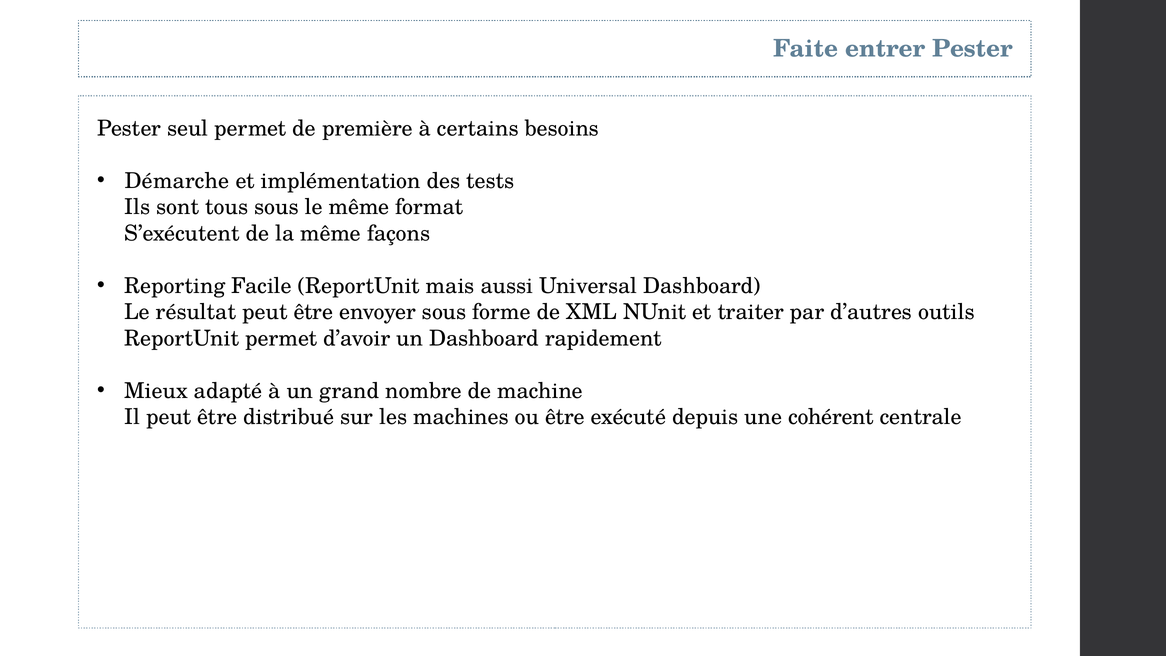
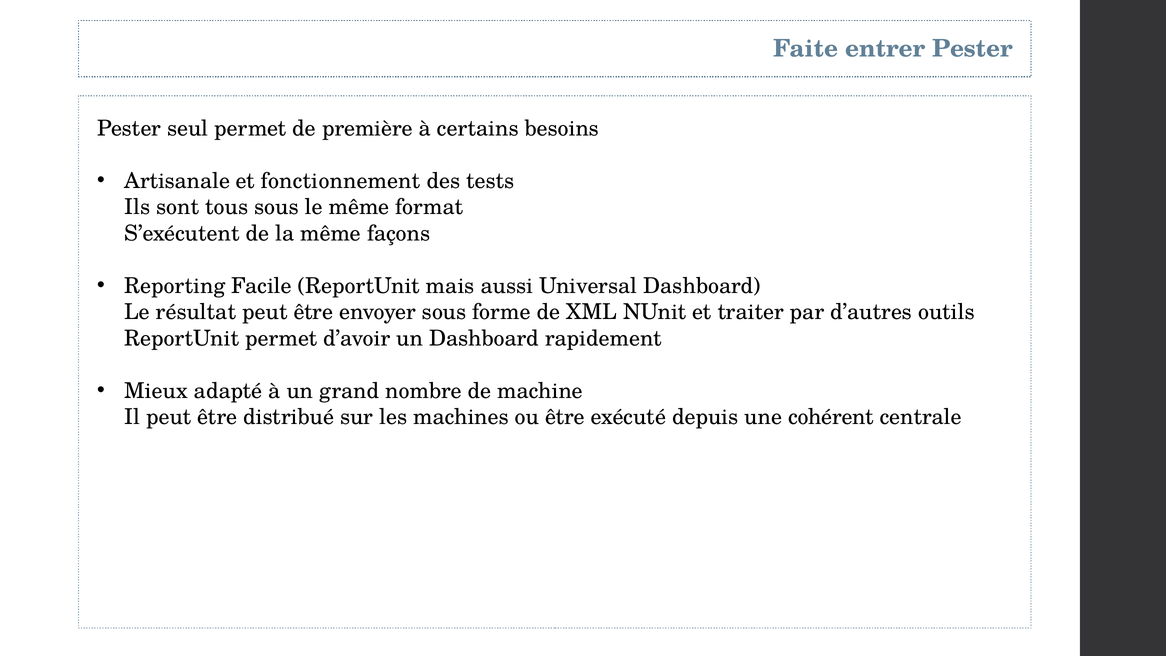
Démarche: Démarche -> Artisanale (177, 181)
implémentation: implémentation -> fonctionnement (341, 181)
